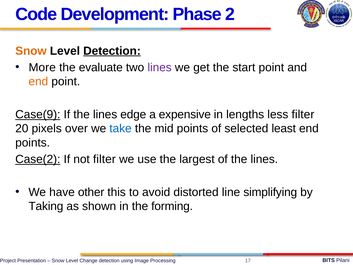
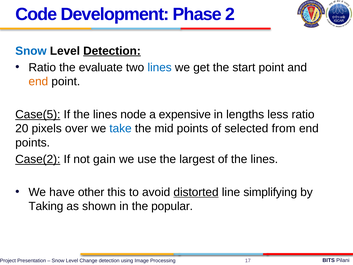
Snow colour: orange -> blue (31, 51)
More: More -> Ratio (42, 67)
lines colour: purple -> blue (160, 67)
Case(9: Case(9 -> Case(5 (38, 114)
edge: edge -> node (133, 114)
less filter: filter -> ratio (303, 114)
least: least -> from (284, 128)
not filter: filter -> gain (104, 159)
distorted underline: none -> present (196, 192)
forming: forming -> popular (172, 206)
